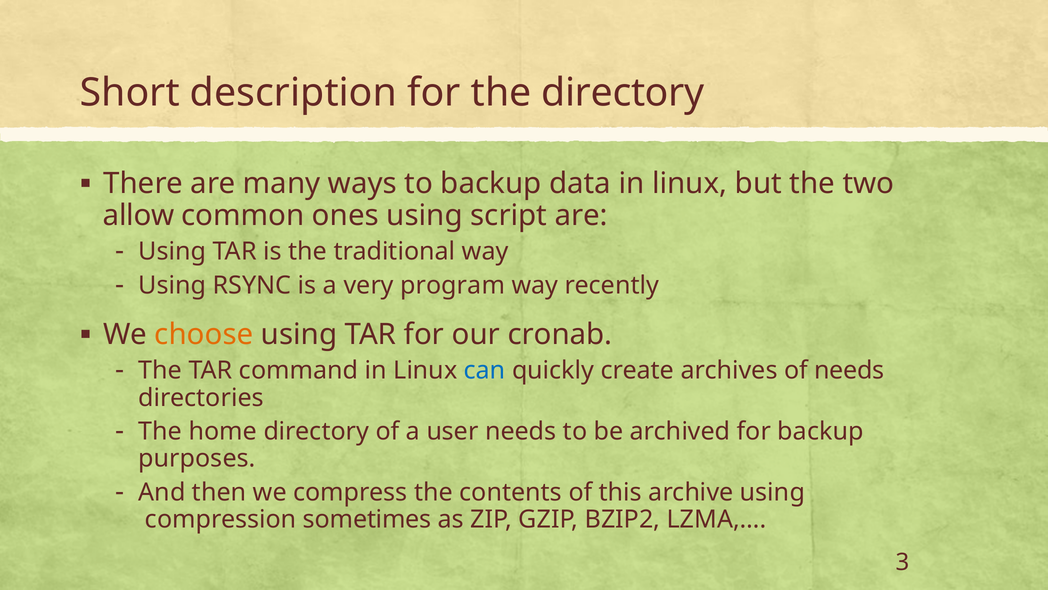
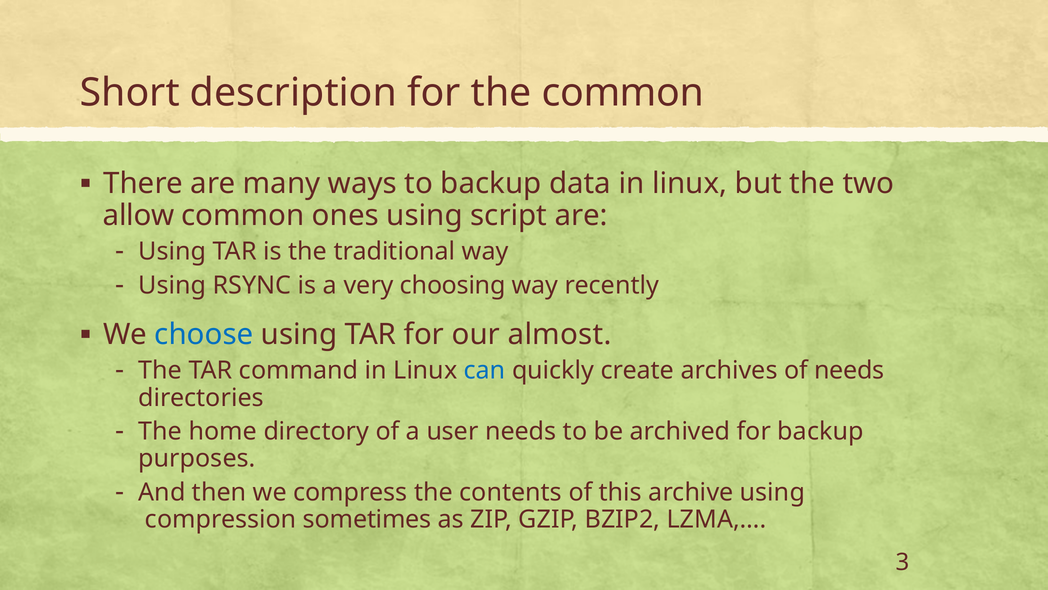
the directory: directory -> common (623, 93)
program: program -> choosing (453, 285)
choose colour: orange -> blue (204, 334)
cronab: cronab -> almost (560, 334)
